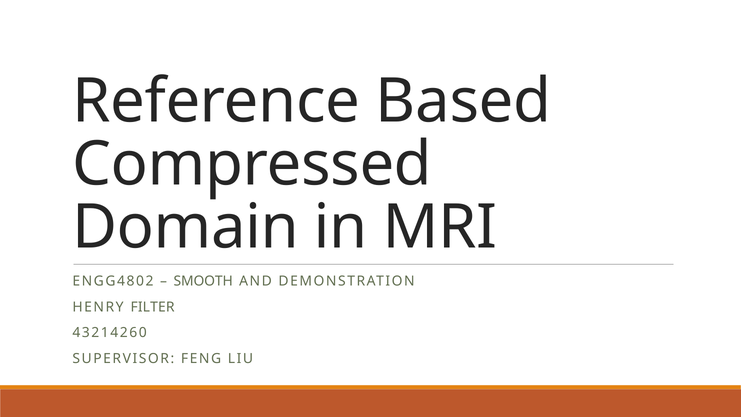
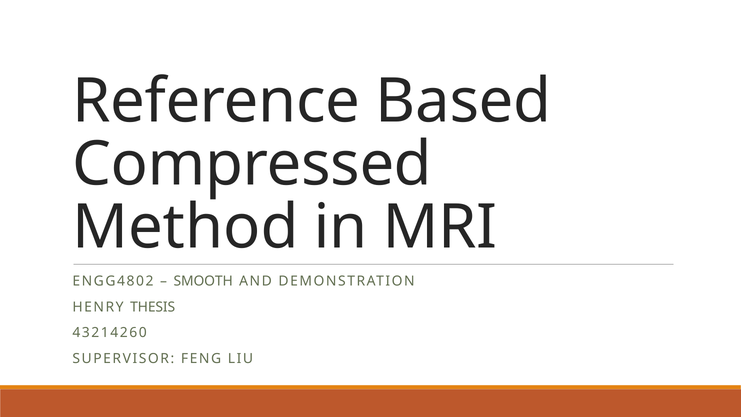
Domain: Domain -> Method (185, 227)
FILTER: FILTER -> THESIS (153, 307)
